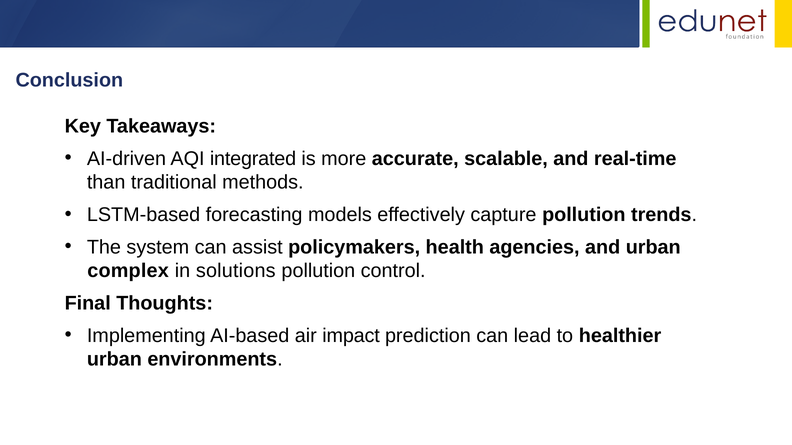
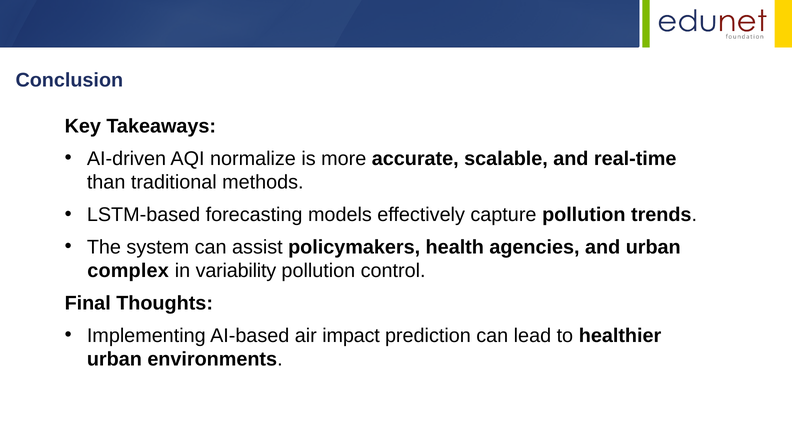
integrated: integrated -> normalize (253, 159)
solutions: solutions -> variability (236, 271)
